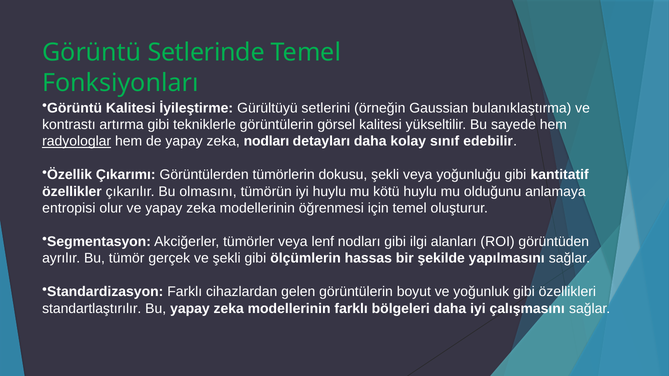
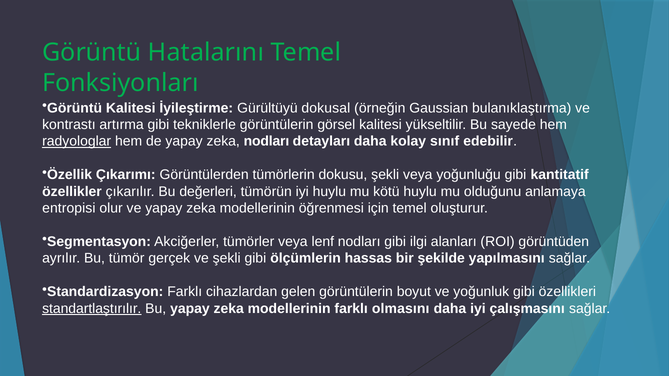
Setlerinde: Setlerinde -> Hatalarını (206, 53)
setlerini: setlerini -> dokusal (326, 108)
olmasını: olmasını -> değerleri (208, 192)
standartlaştırılır underline: none -> present (92, 309)
bölgeleri: bölgeleri -> olmasını (401, 309)
